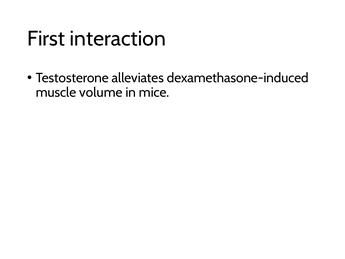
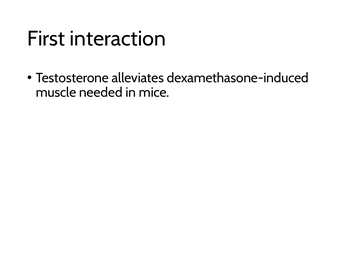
volume: volume -> needed (101, 92)
